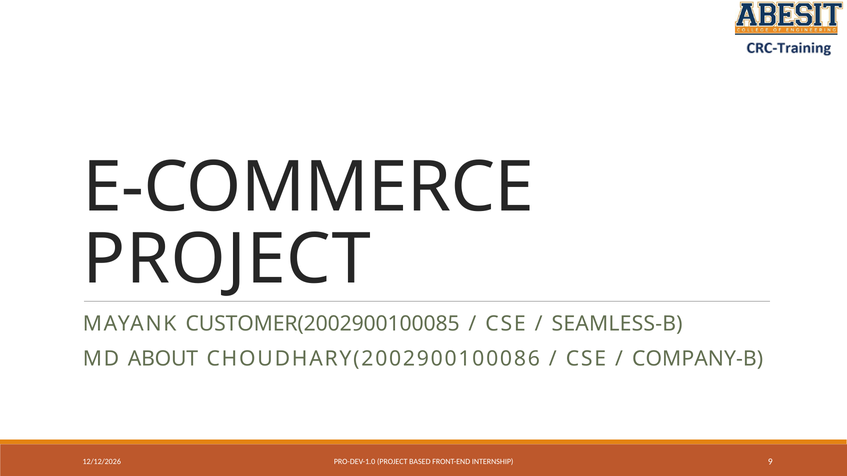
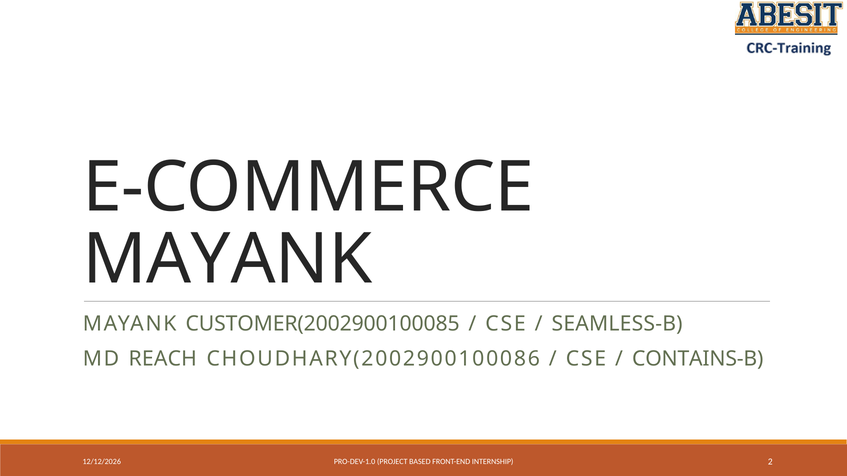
PROJECT: PROJECT -> MAYANK (227, 260)
ABOUT: ABOUT -> REACH (163, 359)
COMPANY-B: COMPANY-B -> CONTAINS-B (698, 359)
9: 9 -> 2 (770, 462)
